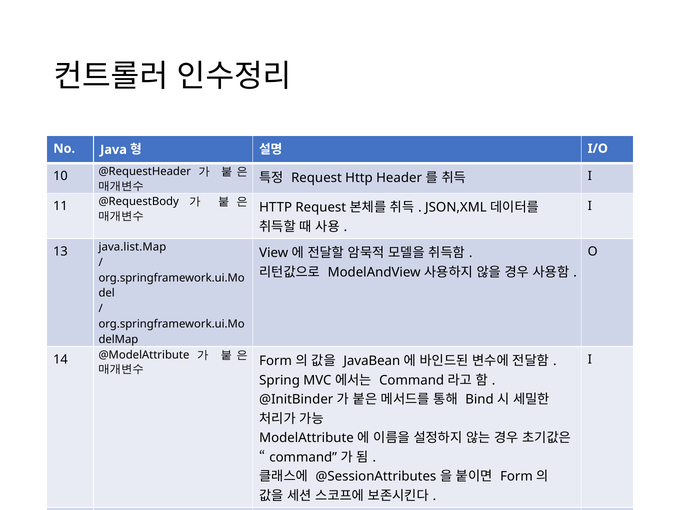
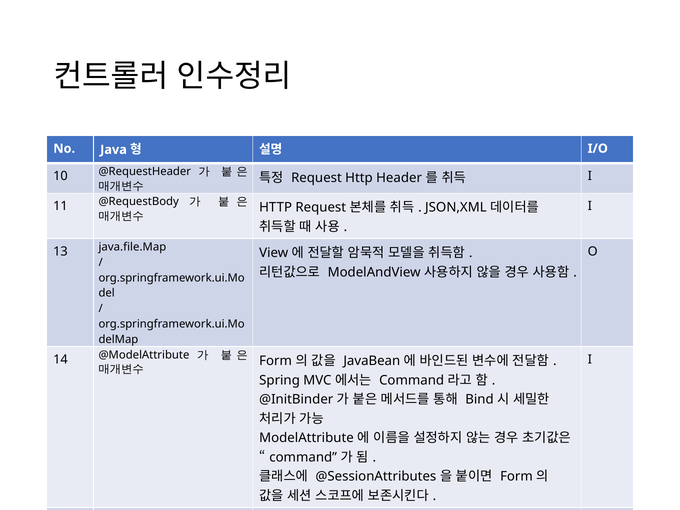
java.list.Map: java.list.Map -> java.file.Map (132, 247)
